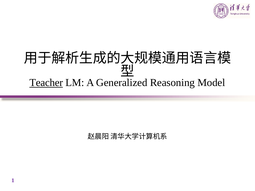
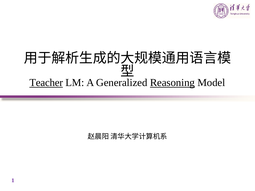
Reasoning underline: none -> present (172, 83)
